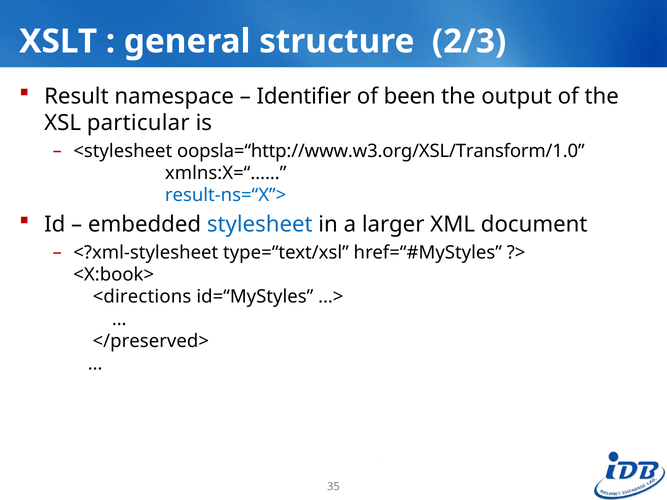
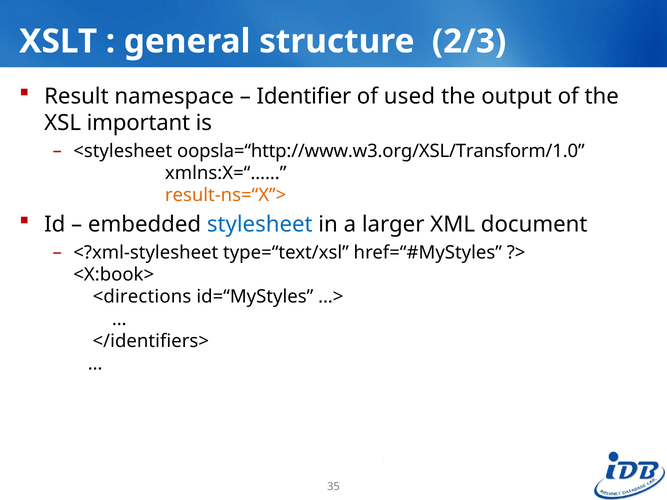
been: been -> used (409, 96)
particular: particular -> important (138, 123)
result-ns=“X”> colour: blue -> orange (226, 195)
</preserved>: </preserved> -> </identifiers> (151, 342)
